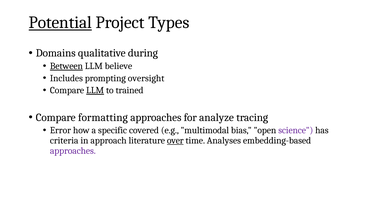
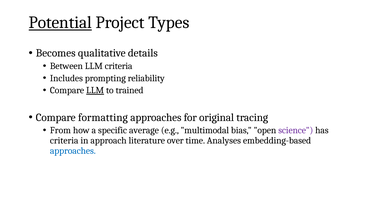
Domains: Domains -> Becomes (56, 53)
during: during -> details (143, 53)
Between underline: present -> none (66, 66)
LLM believe: believe -> criteria (119, 66)
oversight: oversight -> reliability (146, 78)
analyze: analyze -> original (217, 117)
Error: Error -> From (60, 130)
covered: covered -> average (144, 130)
over underline: present -> none (175, 141)
approaches colour: purple -> blue (73, 151)
